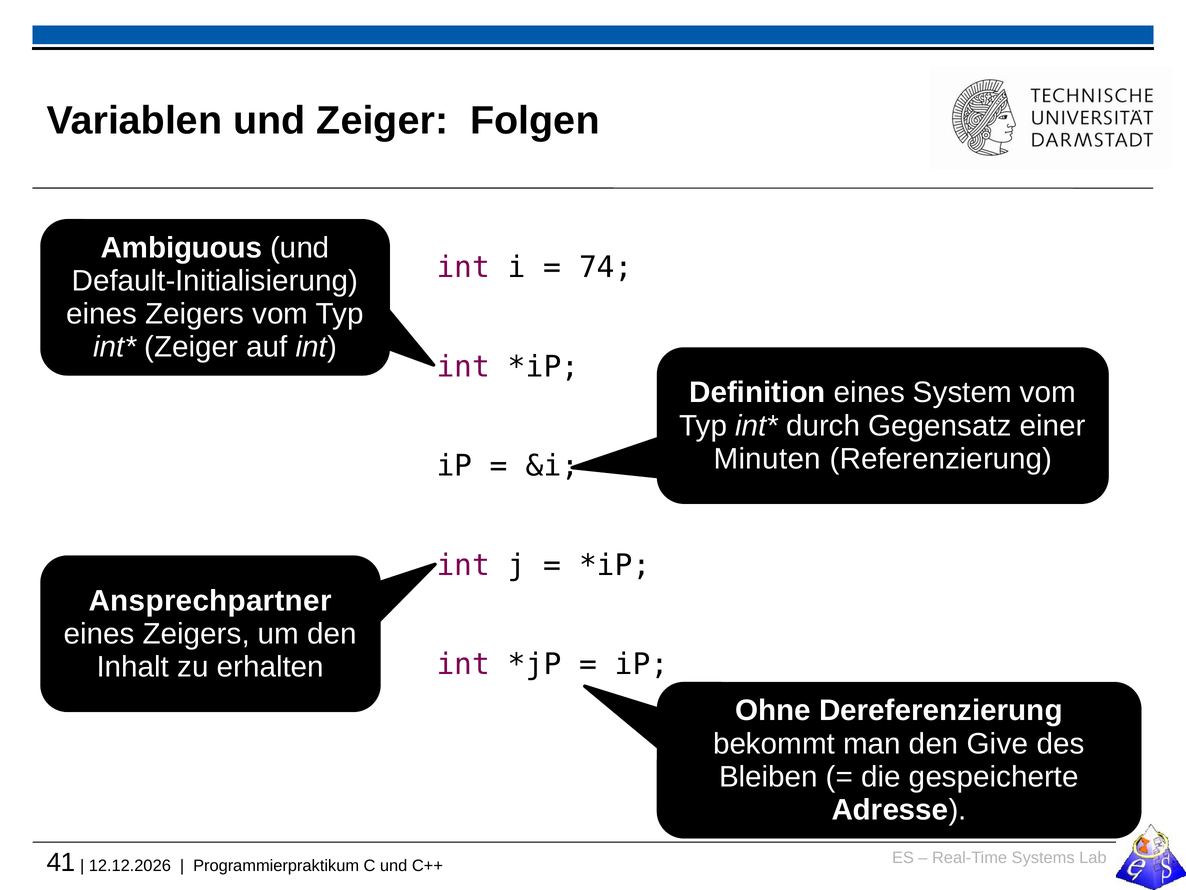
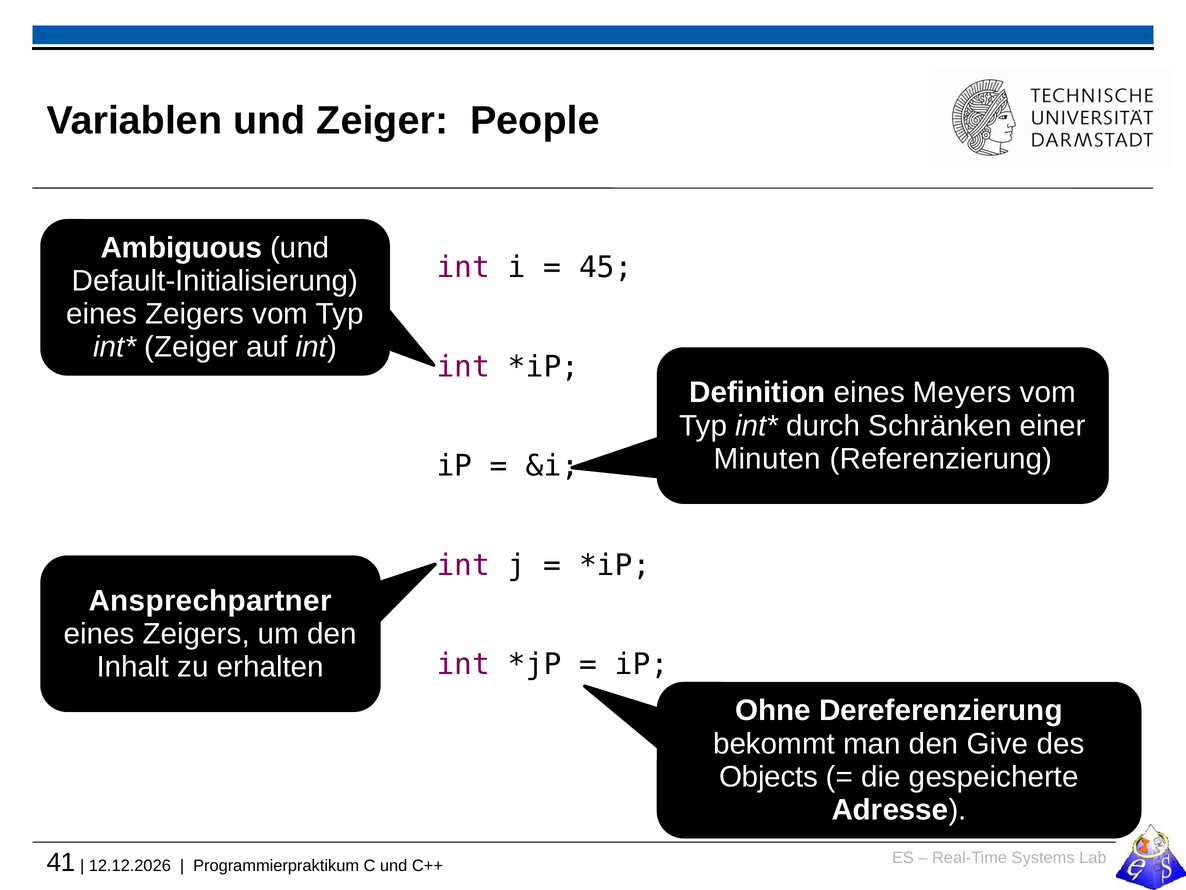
Folgen: Folgen -> People (535, 120)
74: 74 -> 45 (606, 267)
System: System -> Meyers (962, 392)
Gegensatz: Gegensatz -> Schränken (940, 425)
Bleiben: Bleiben -> Objects (769, 776)
